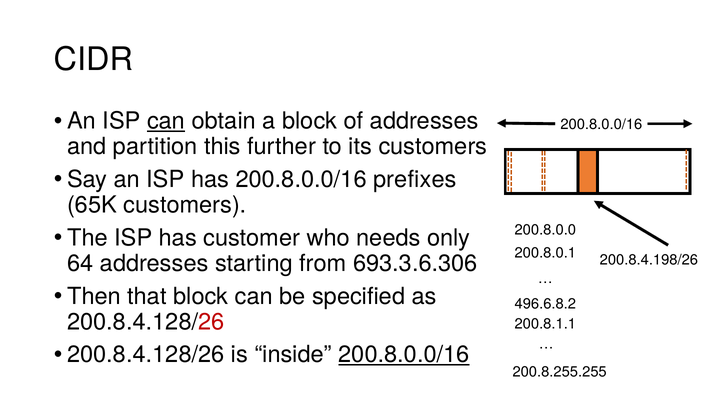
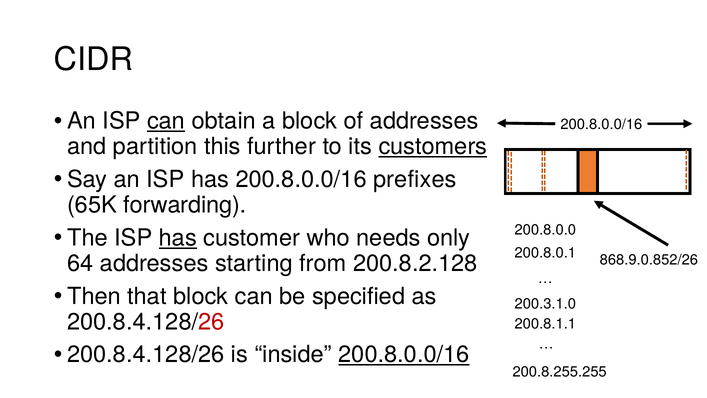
customers underline: none -> present (433, 147)
65K customers: customers -> forwarding (185, 205)
has underline: none -> present (178, 238)
693.3.6.306: 693.3.6.306 -> 200.8.2.128 (415, 263)
200.8.4.198/26: 200.8.4.198/26 -> 868.9.0.852/26 (649, 260)
496.6.8.2: 496.6.8.2 -> 200.3.1.0 (545, 304)
